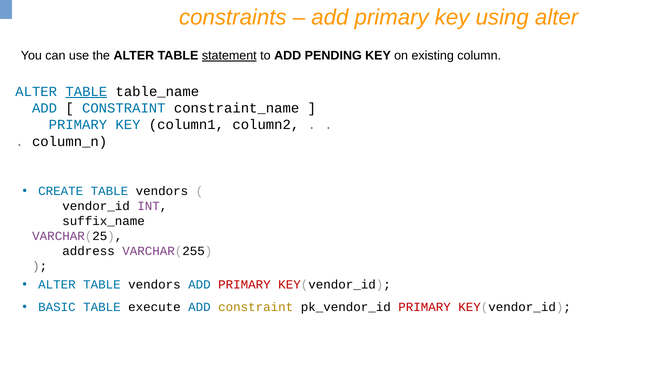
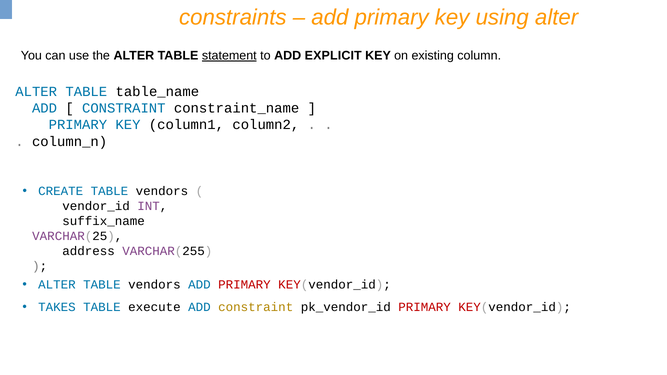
PENDING: PENDING -> EXPLICIT (333, 56)
TABLE underline: present -> none (86, 92)
BASIC: BASIC -> TAKES (57, 307)
